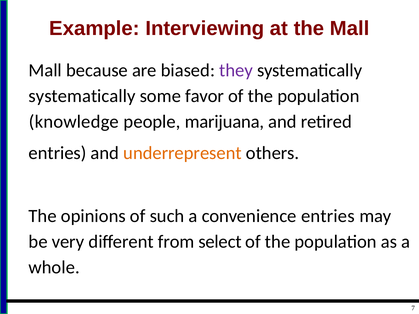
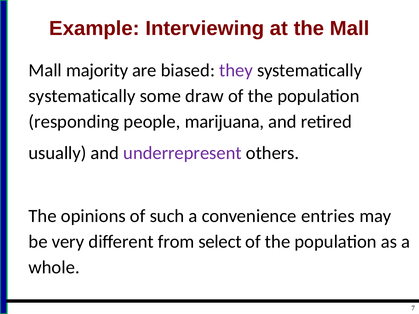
because: because -> majority (97, 70)
favor: favor -> draw (205, 96)
knowledge: knowledge -> responding (74, 122)
entries: entries -> usually (58, 153)
underrepresent colour: orange -> purple (182, 153)
